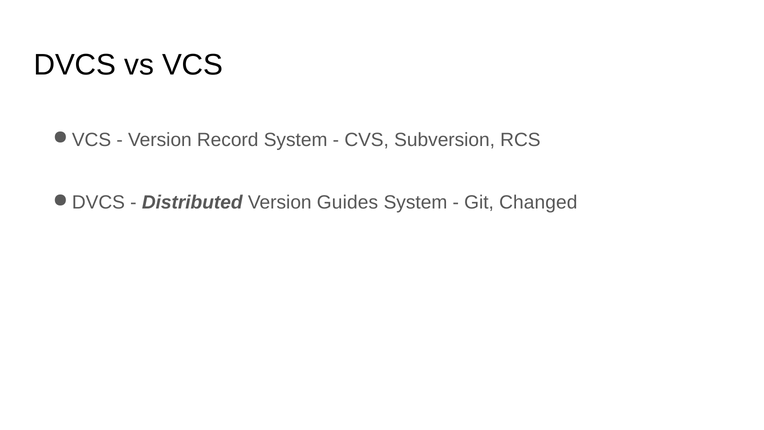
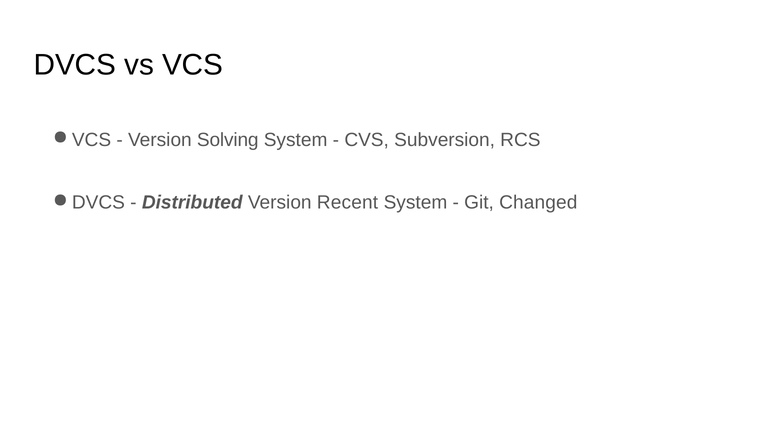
Record: Record -> Solving (228, 140)
Guides: Guides -> Recent (347, 202)
